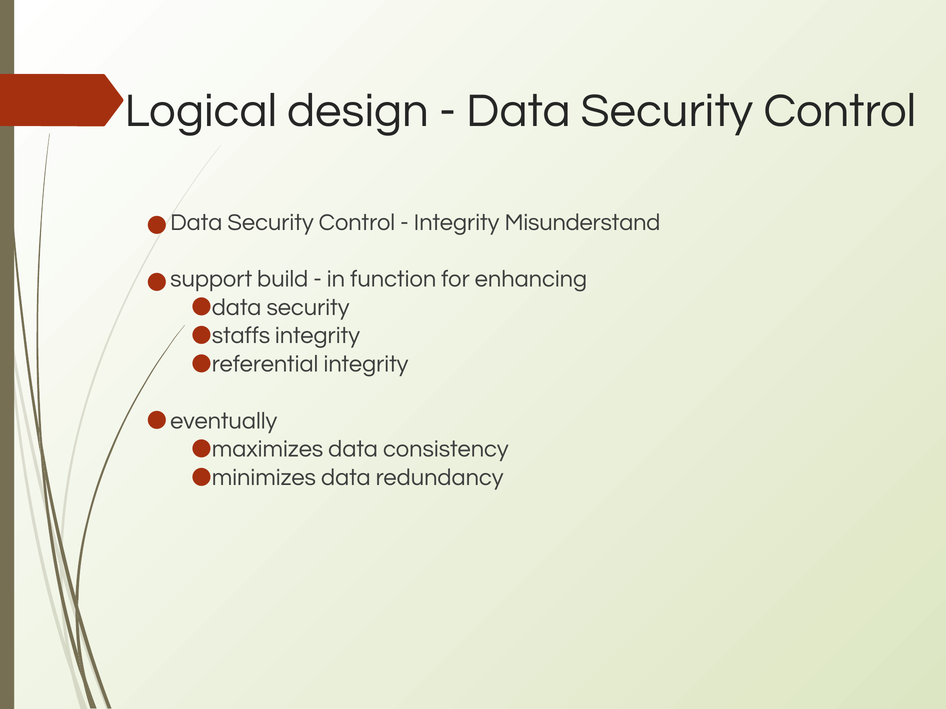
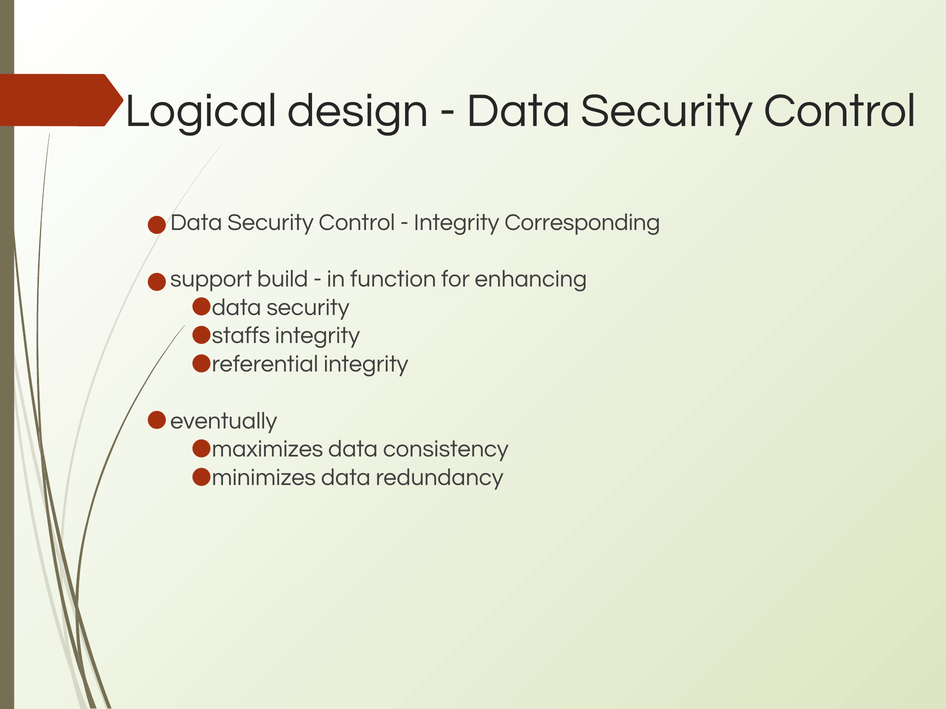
Misunderstand: Misunderstand -> Corresponding (582, 222)
